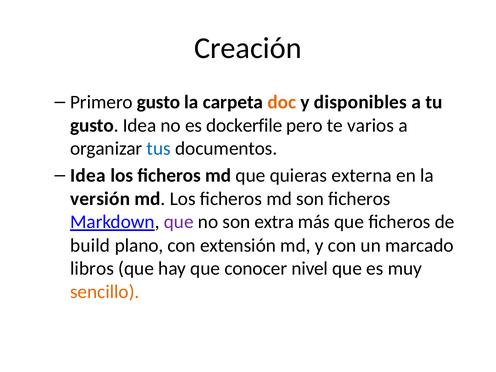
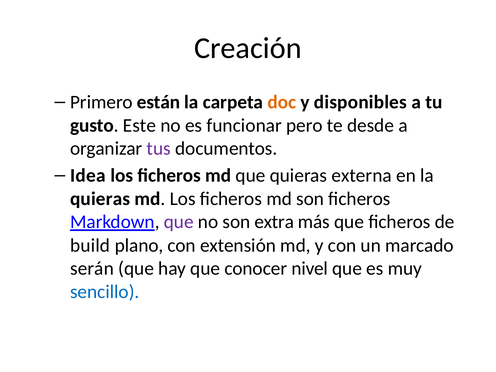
Primero gusto: gusto -> están (159, 102)
gusto Idea: Idea -> Este (140, 125)
dockerfile: dockerfile -> funcionar (244, 125)
varios: varios -> desde (371, 125)
tus colour: blue -> purple (159, 149)
versión: versión -> quieras (100, 199)
libros: libros -> serán (92, 269)
sencillo colour: orange -> blue (105, 292)
